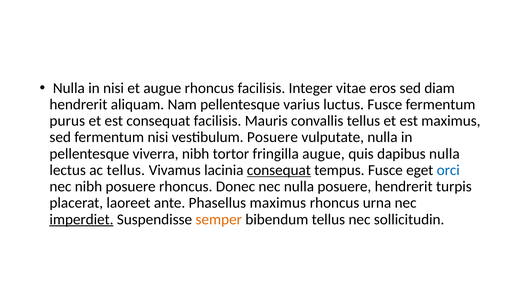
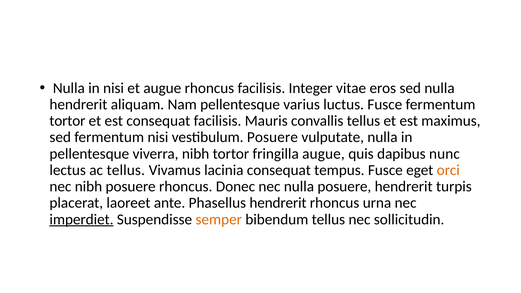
sed diam: diam -> nulla (440, 88)
purus: purus -> tortor (67, 121)
dapibus nulla: nulla -> nunc (444, 154)
consequat underline: present -> none (279, 170)
orci colour: blue -> orange (448, 170)
Phasellus maximus: maximus -> hendrerit (278, 203)
